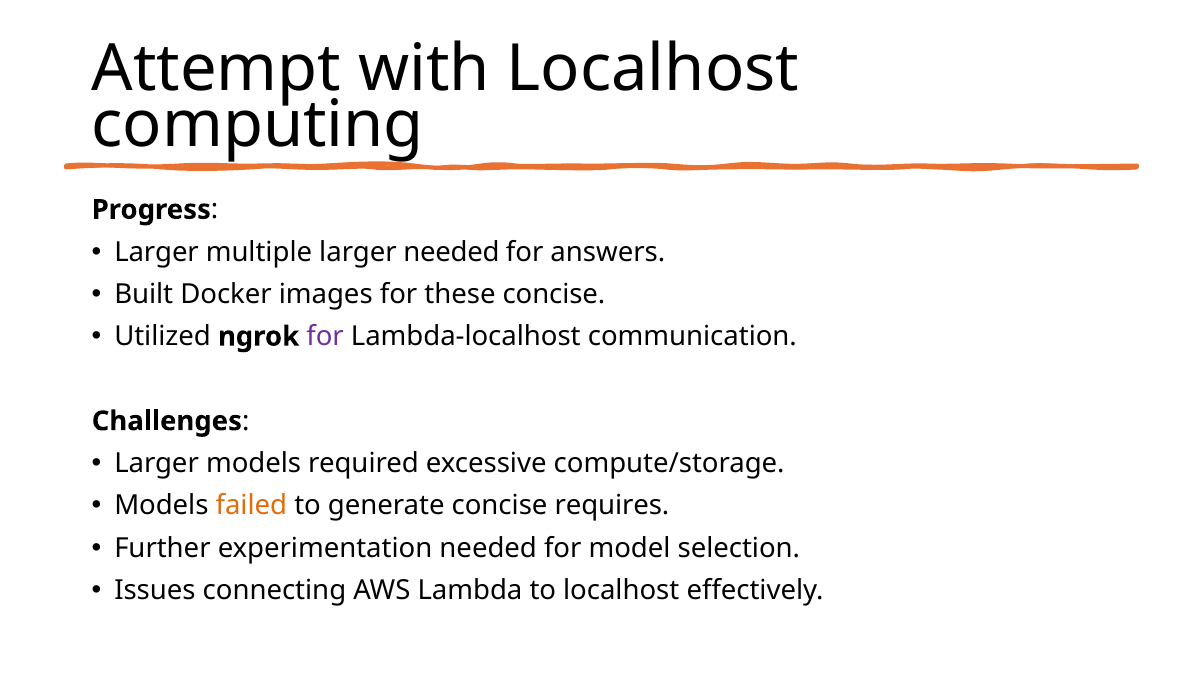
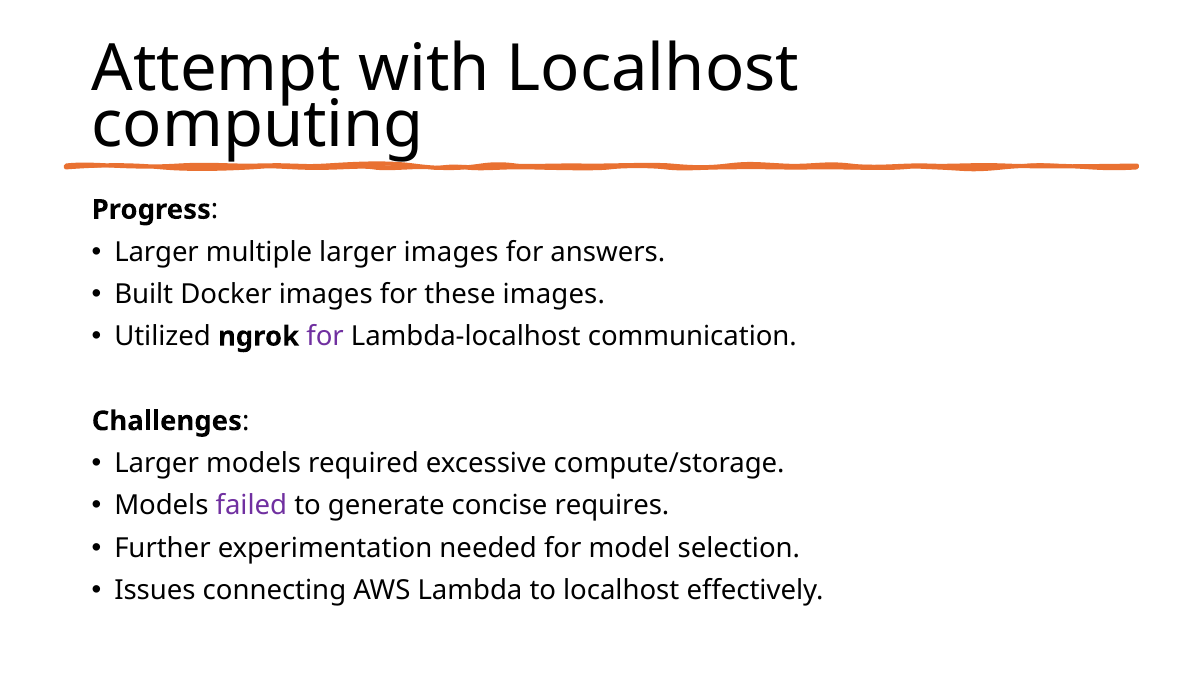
larger needed: needed -> images (451, 252)
these concise: concise -> images (554, 294)
failed colour: orange -> purple (251, 505)
